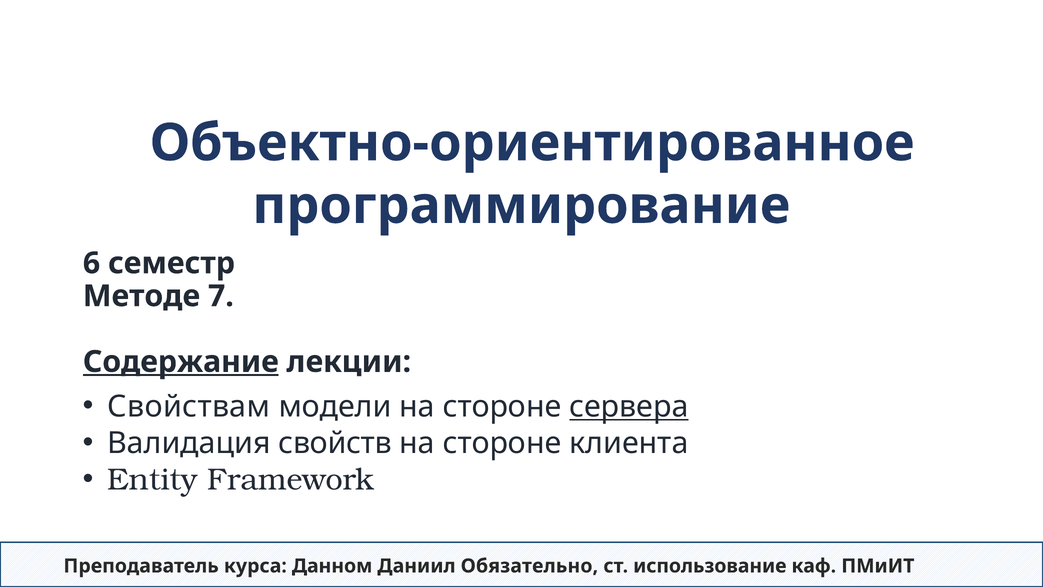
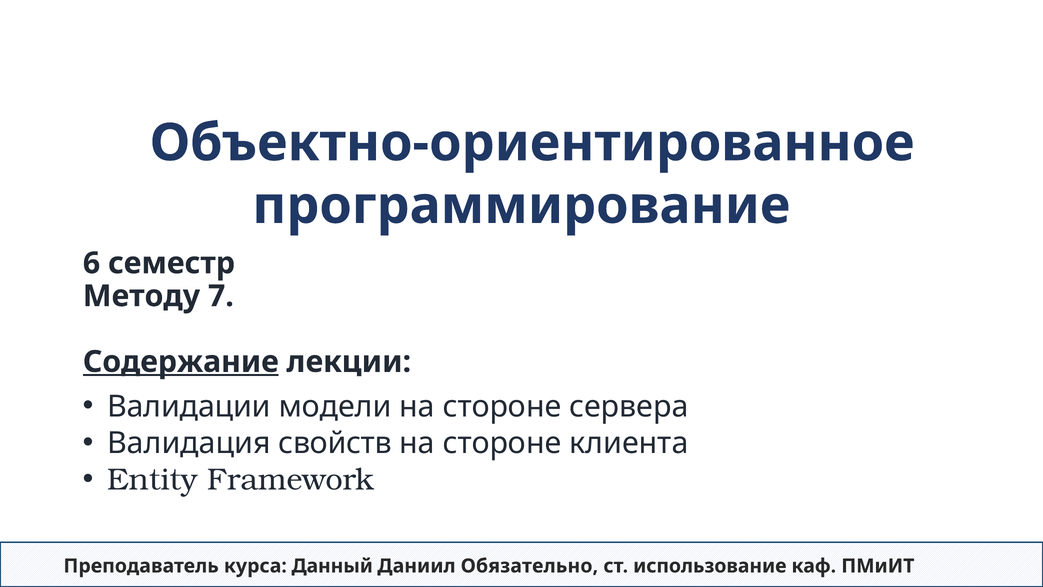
Методе: Методе -> Методу (141, 296)
Свойствам: Свойствам -> Валидации (189, 406)
сервера underline: present -> none (629, 406)
Данном: Данном -> Данный (332, 566)
